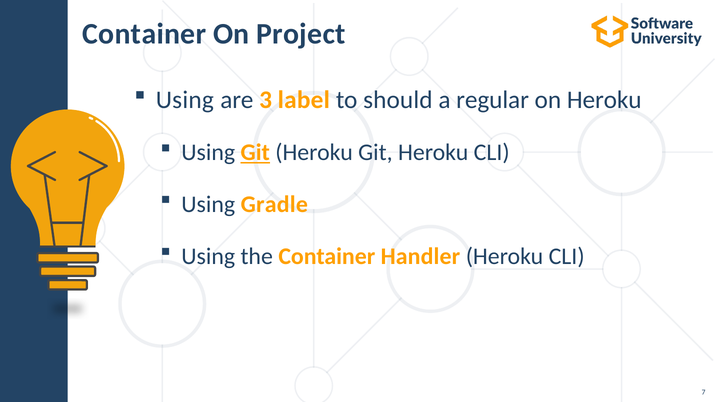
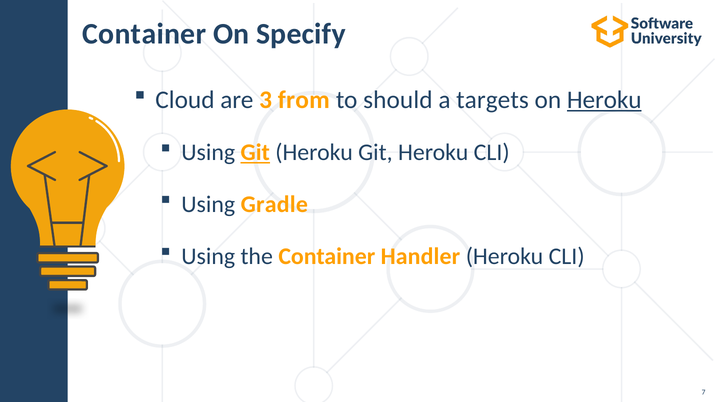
Project: Project -> Specify (301, 34)
Using: Using -> Cloud (185, 100)
label: label -> from (304, 100)
regular: regular -> targets (492, 100)
Heroku underline: none -> present (604, 100)
